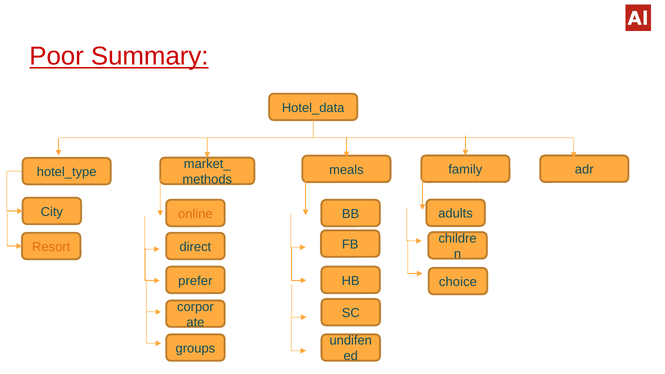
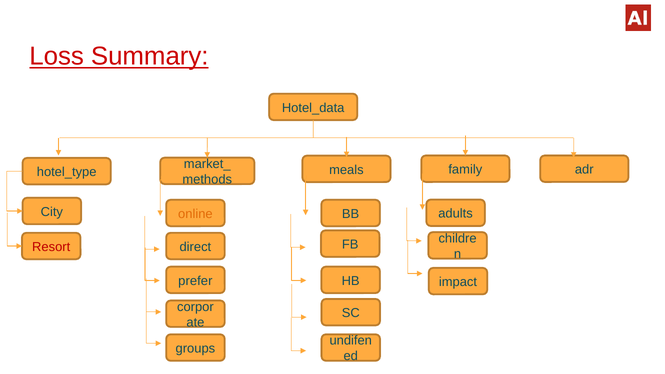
Poor: Poor -> Loss (57, 56)
Resort colour: orange -> red (51, 247)
choice: choice -> impact (458, 282)
